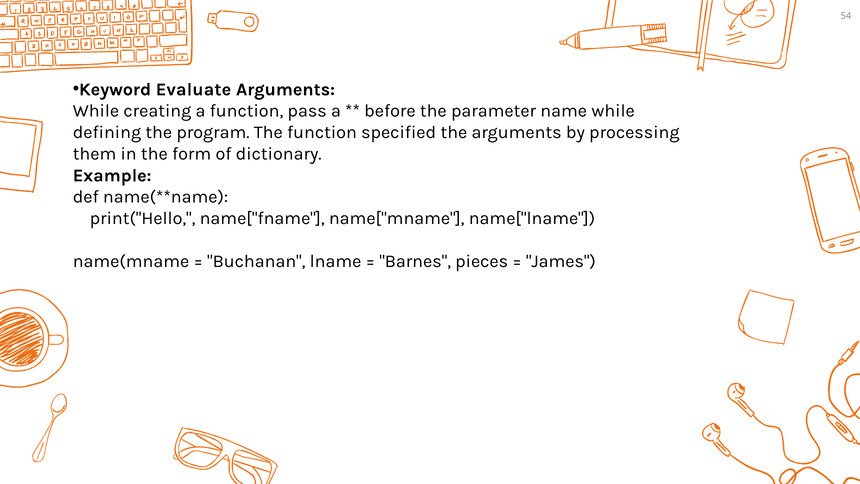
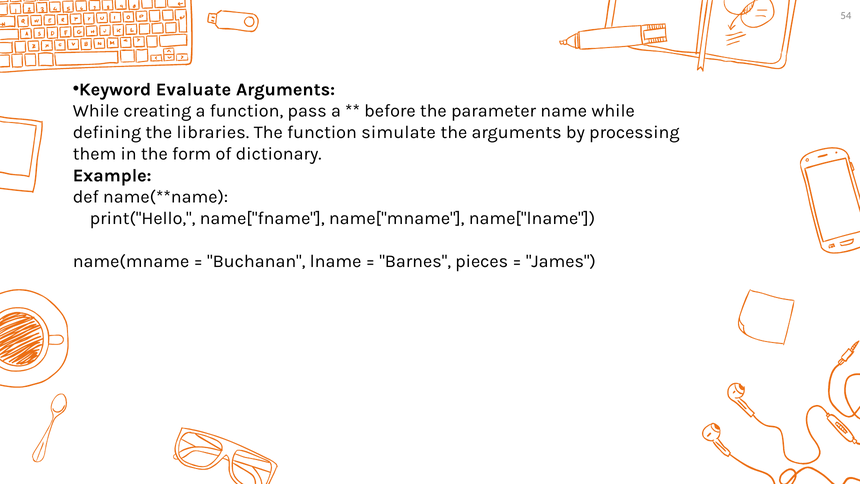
program: program -> libraries (213, 132)
specified: specified -> simulate (399, 132)
